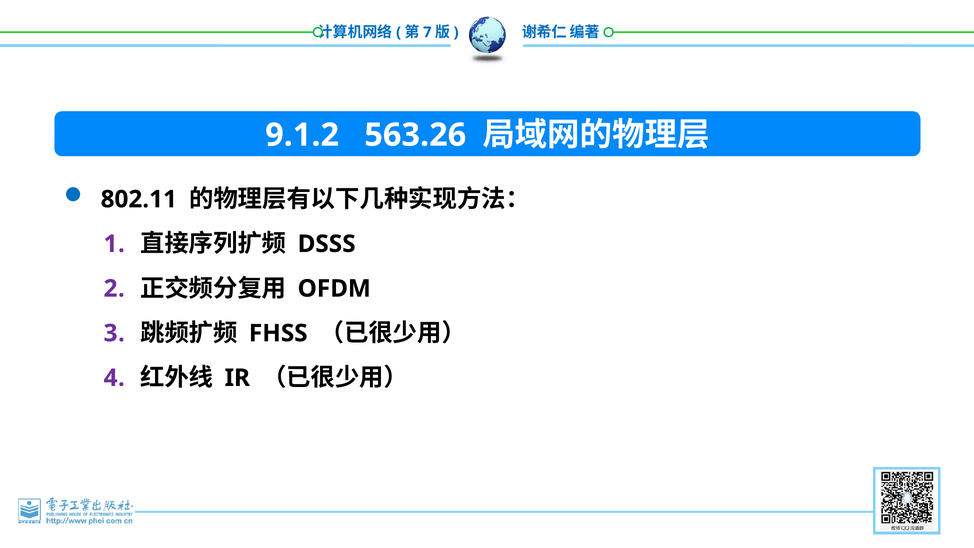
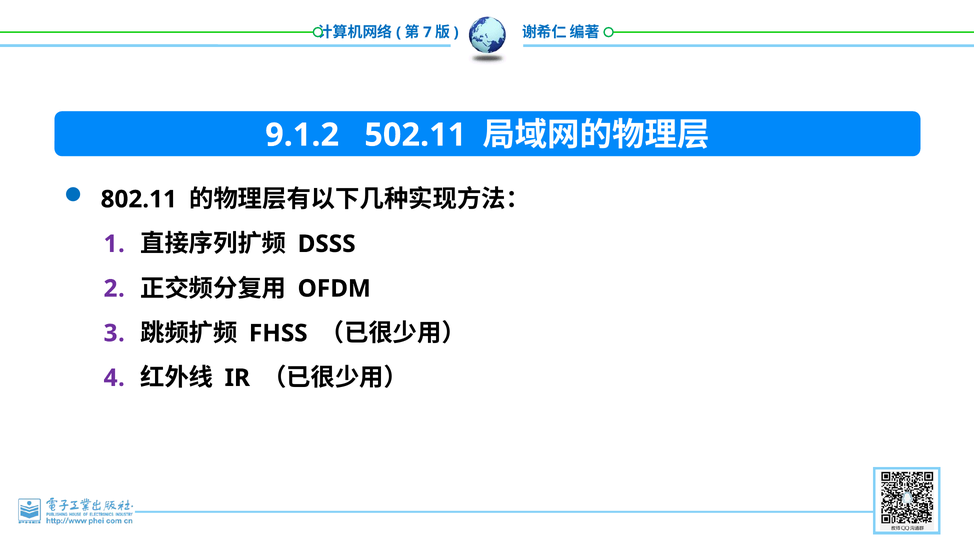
563.26: 563.26 -> 502.11 (415, 135)
